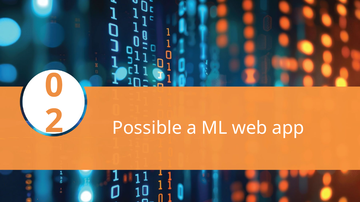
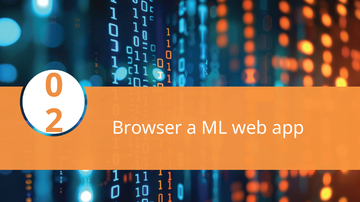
Possible: Possible -> Browser (147, 128)
